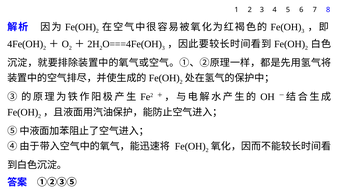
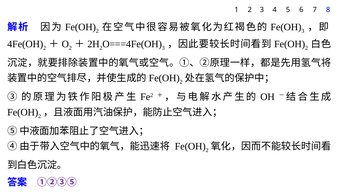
①②③⑤ colour: black -> purple (57, 182)
